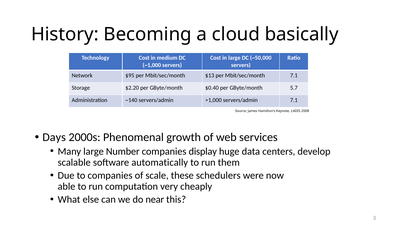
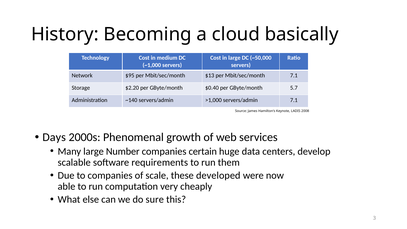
display: display -> certain (203, 151)
automatically: automatically -> requirements (160, 162)
schedulers: schedulers -> developed (218, 175)
near: near -> sure (155, 199)
